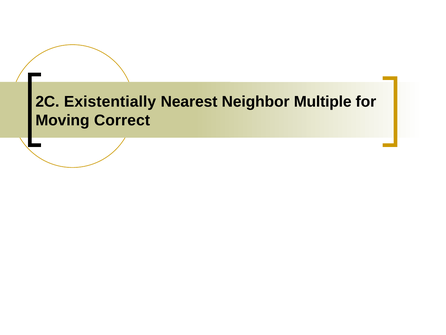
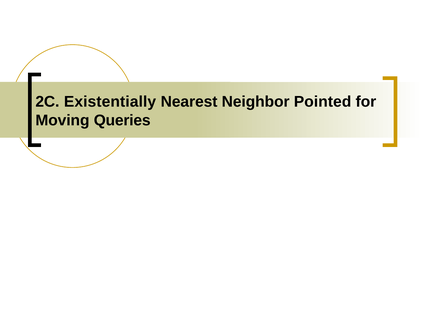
Multiple: Multiple -> Pointed (323, 102)
Correct: Correct -> Queries (122, 120)
